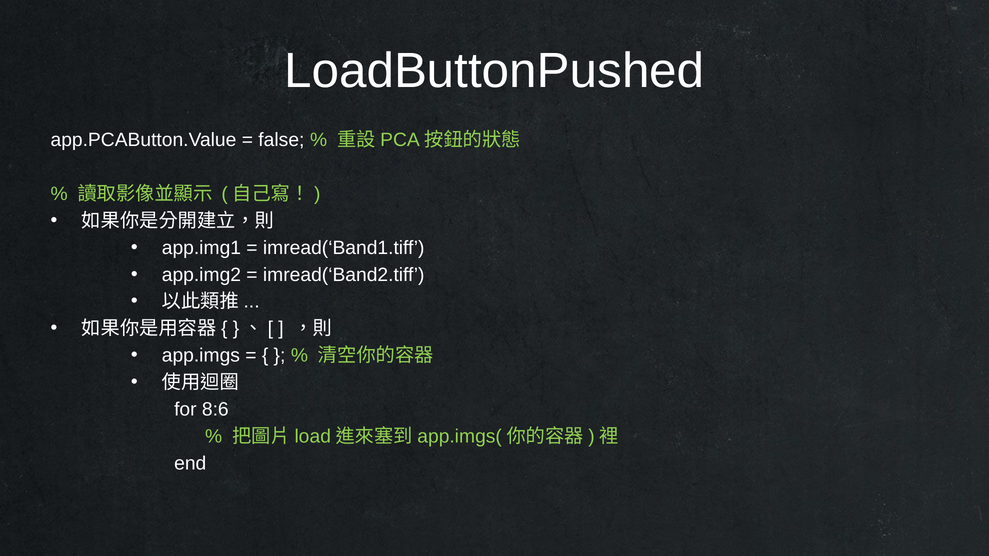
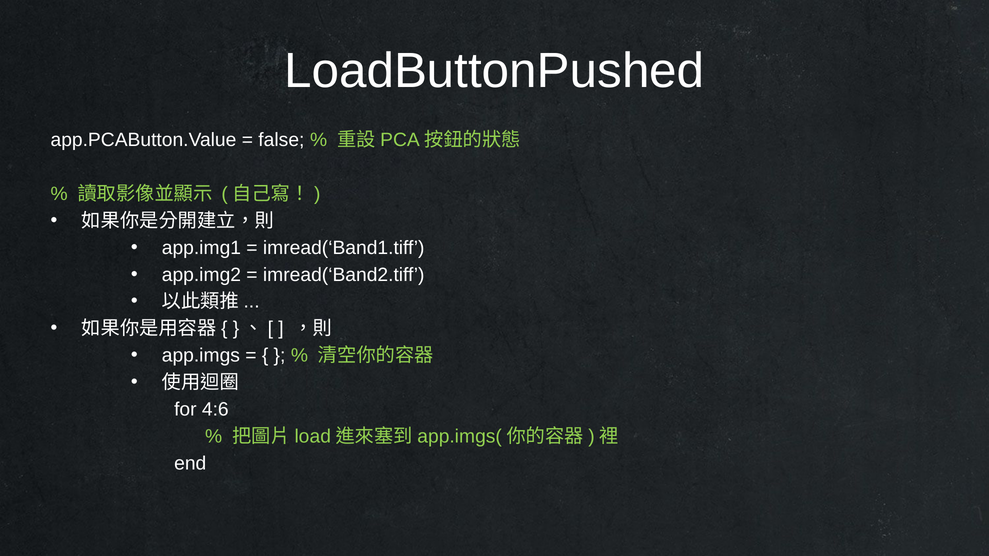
8:6: 8:6 -> 4:6 (215, 410)
